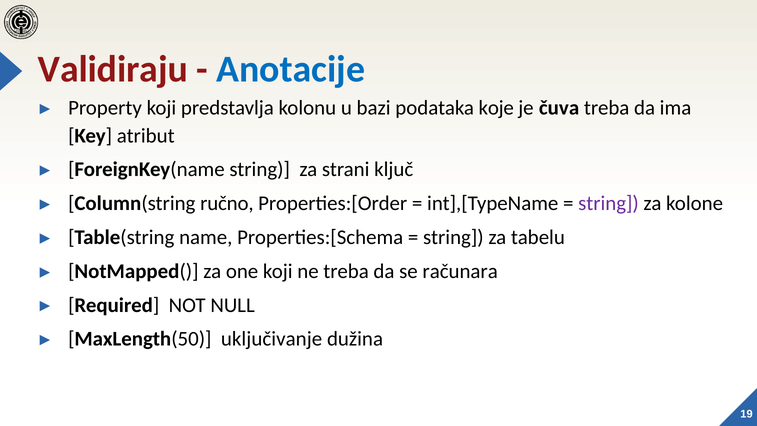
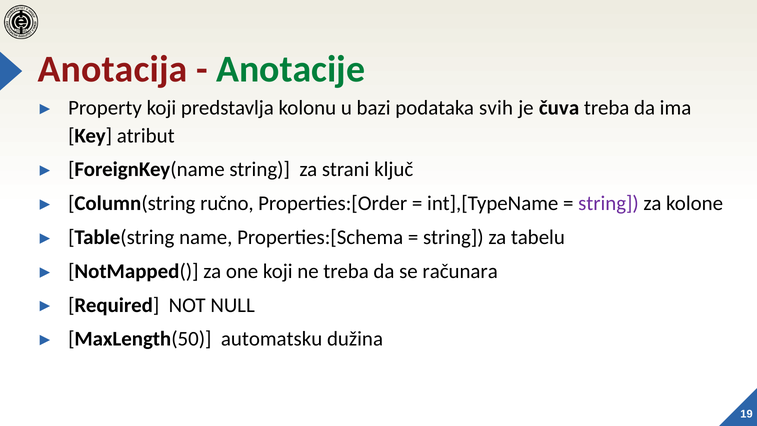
Validiraju: Validiraju -> Anotacija (113, 69)
Anotacije colour: blue -> green (291, 69)
koje: koje -> svih (496, 108)
uključivanje: uključivanje -> automatsku (272, 339)
